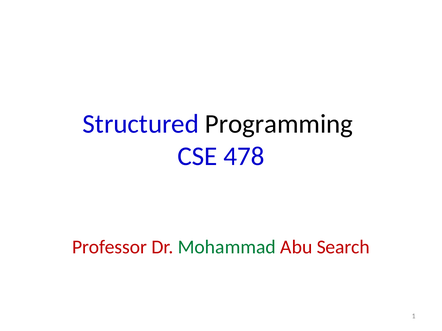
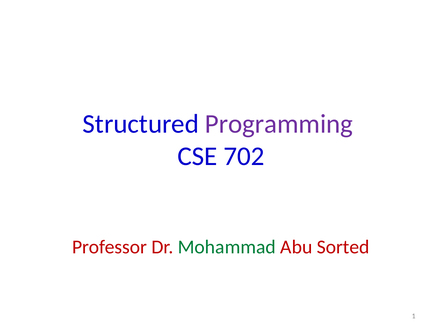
Programming colour: black -> purple (279, 124)
478: 478 -> 702 (244, 157)
Search: Search -> Sorted (343, 247)
